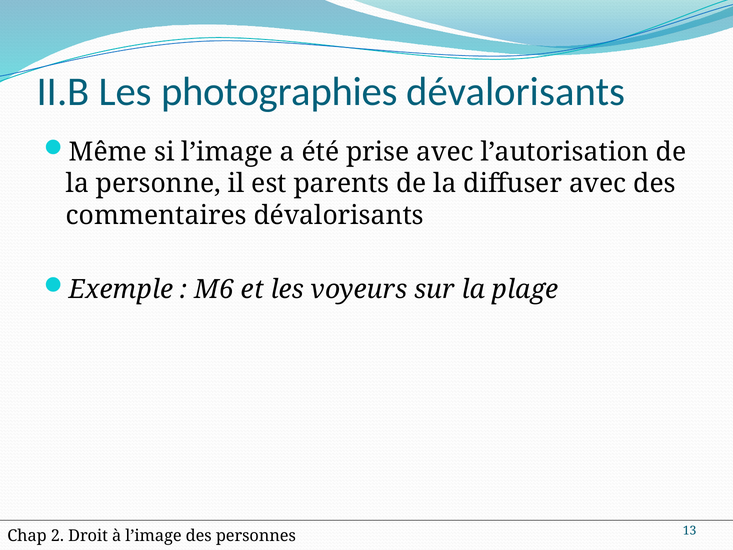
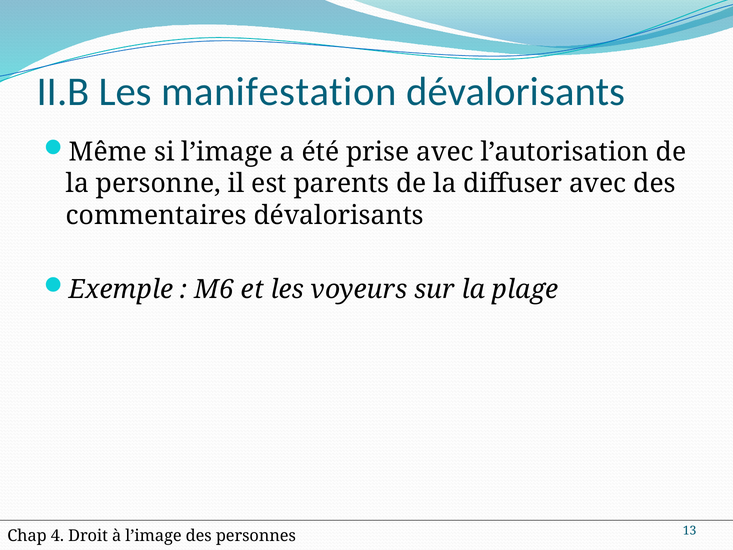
photographies: photographies -> manifestation (279, 92)
2: 2 -> 4 (57, 536)
